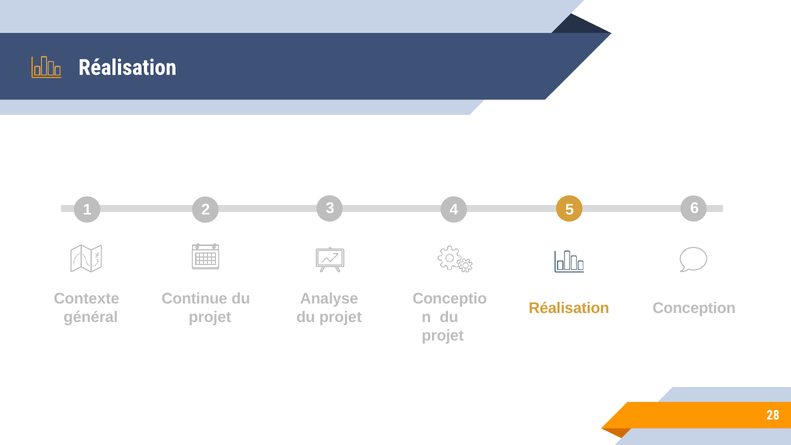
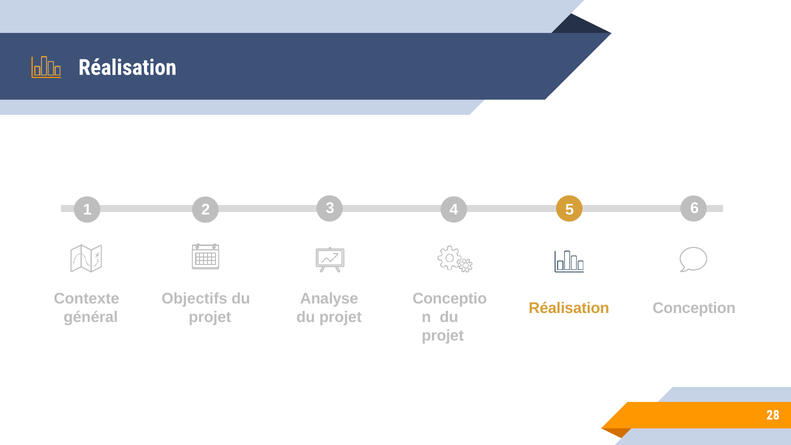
Continue: Continue -> Objectifs (194, 299)
